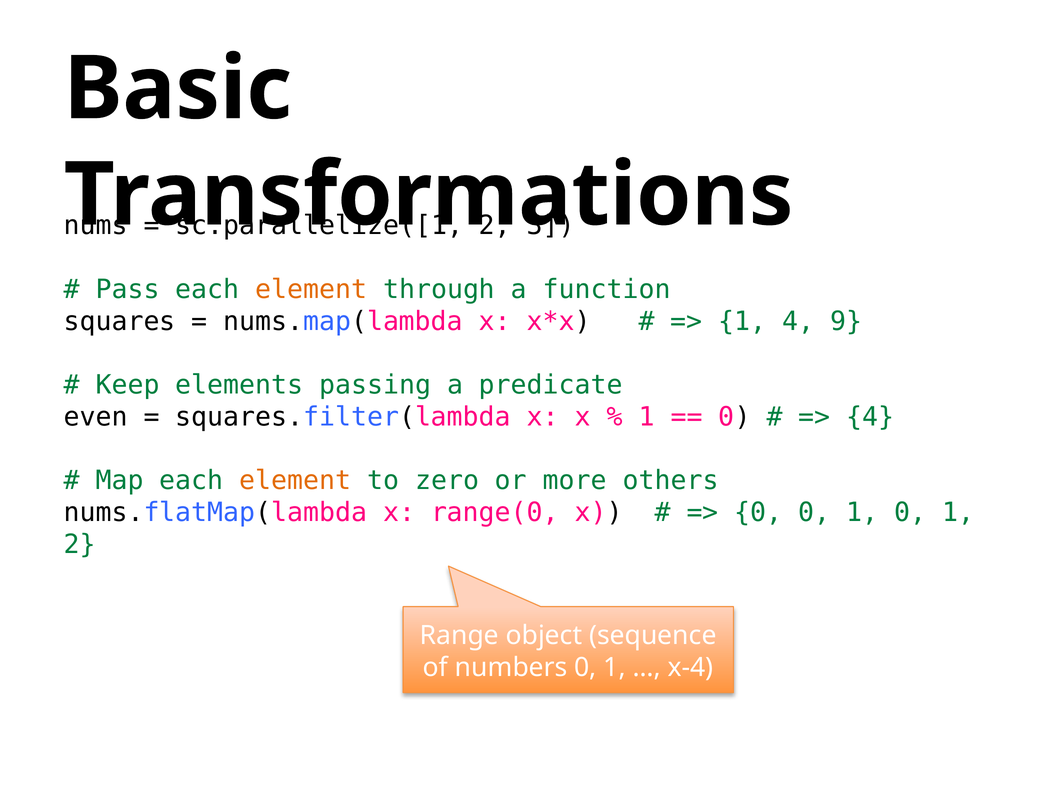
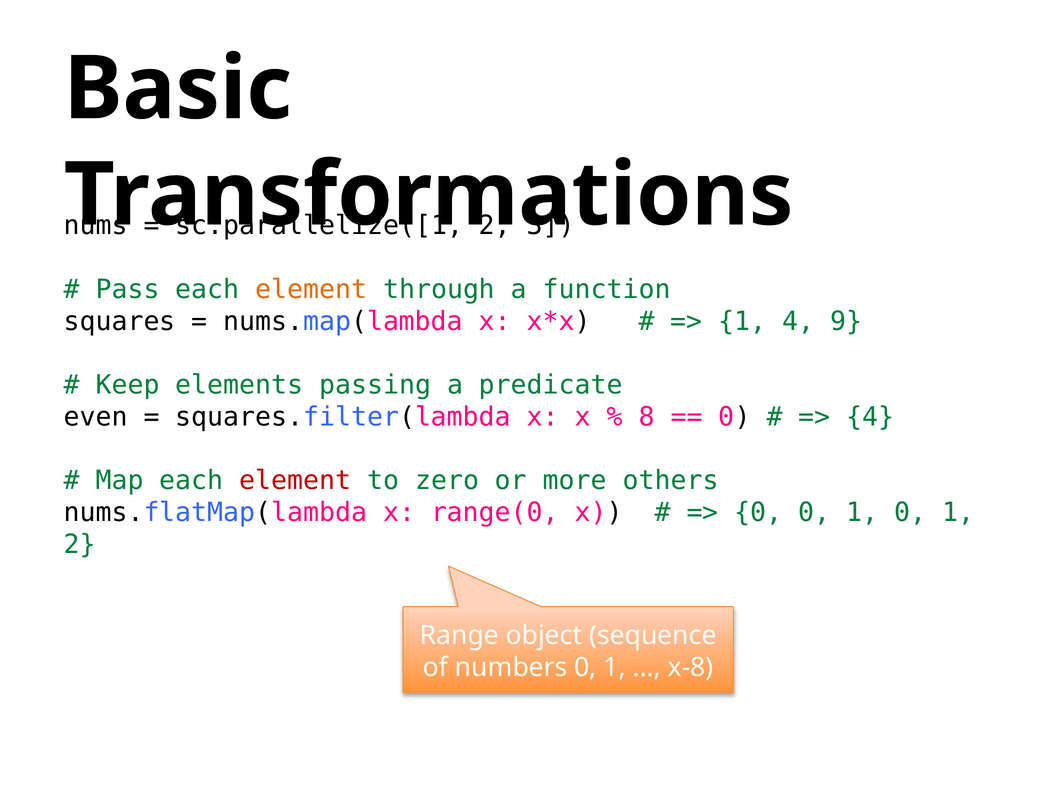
1: 1 -> 8 (647, 417)
element colour: orange -> red (295, 480)
x-4: x-4 -> x-8 (690, 667)
